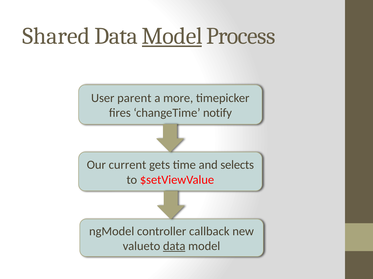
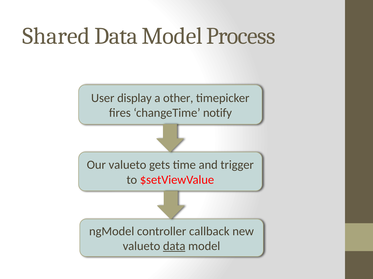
Model underline: present -> none (172, 36)
parent: parent -> display (134, 98)
more: more -> other (178, 98)
Our current: current -> valueto (128, 165)
selects: selects -> trigger (237, 165)
